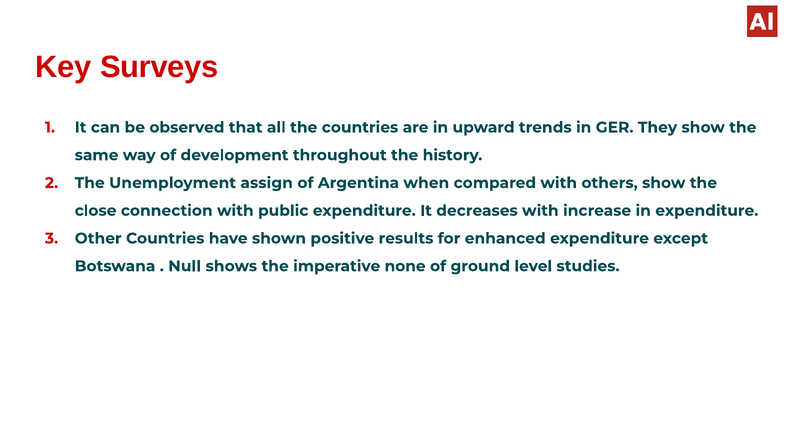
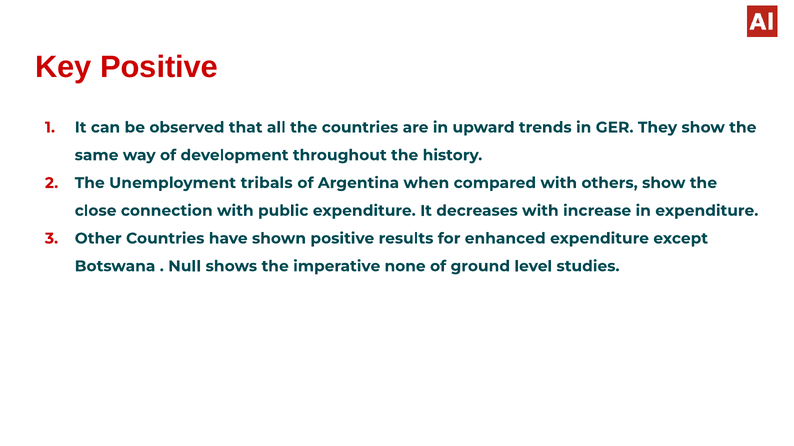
Key Surveys: Surveys -> Positive (159, 67)
assign: assign -> tribals (267, 183)
